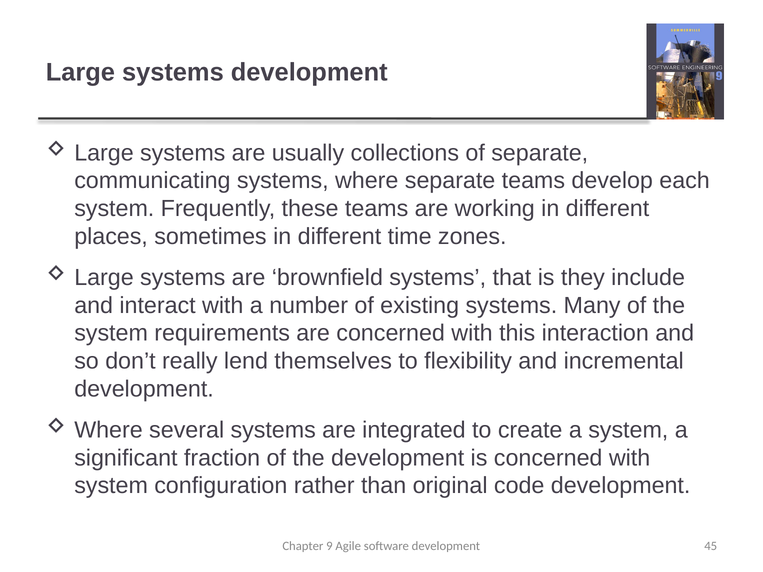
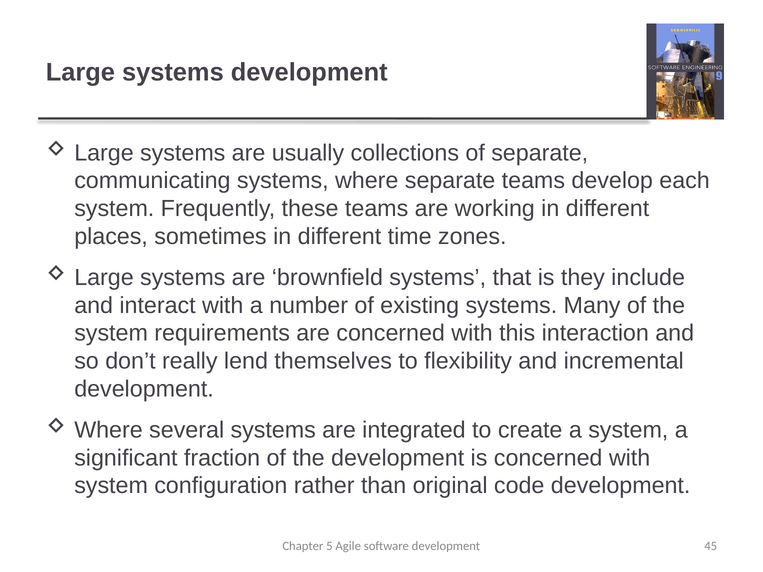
9: 9 -> 5 (329, 546)
